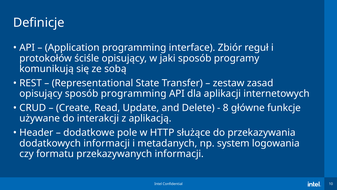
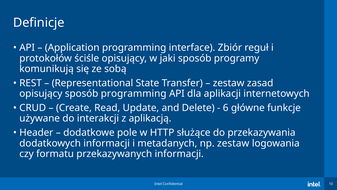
8: 8 -> 6 (226, 108)
np system: system -> zestaw (233, 143)
